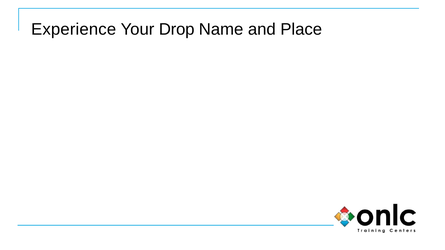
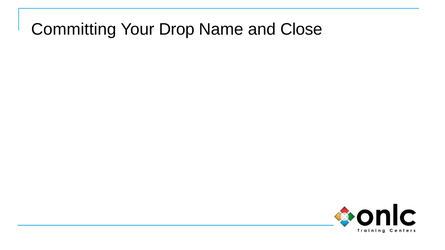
Experience: Experience -> Committing (74, 30)
Place: Place -> Close (301, 30)
